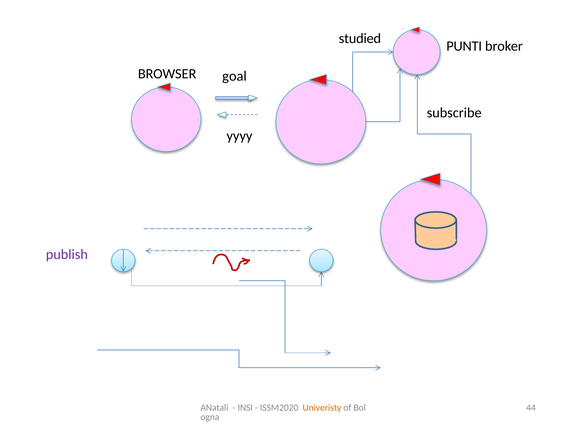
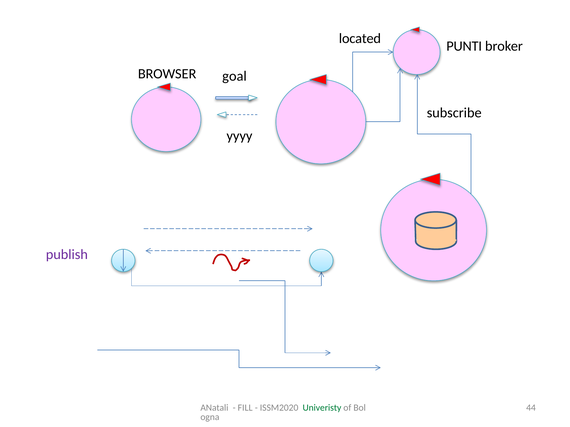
studied: studied -> located (360, 38)
INSI: INSI -> FILL (245, 408)
Univeristy colour: orange -> green (322, 408)
